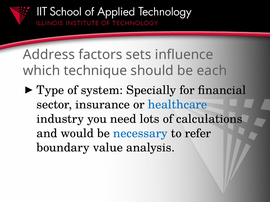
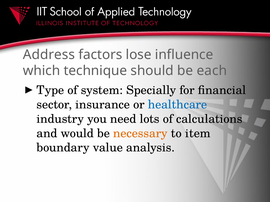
sets: sets -> lose (139, 55)
necessary colour: blue -> orange (140, 134)
refer: refer -> item (198, 134)
